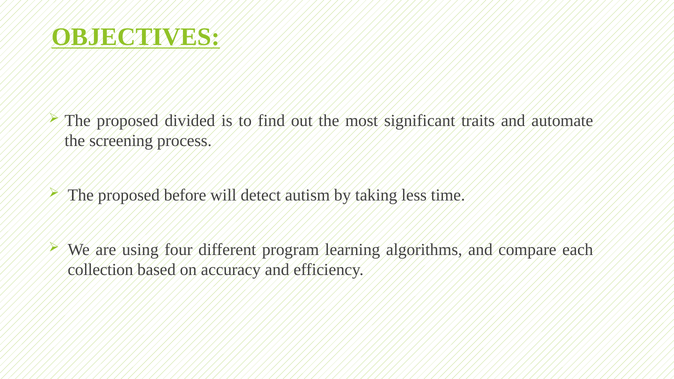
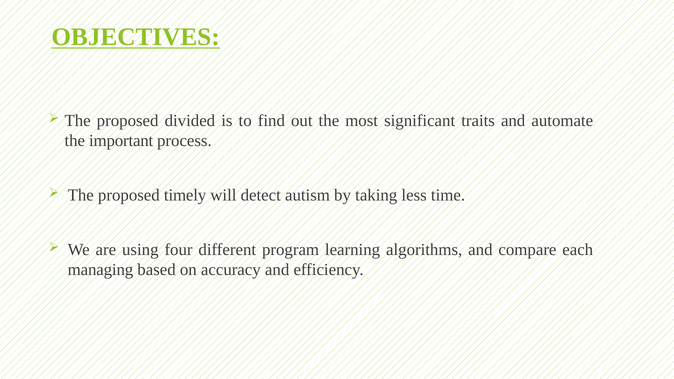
screening: screening -> important (121, 141)
before: before -> timely (185, 195)
collection: collection -> managing (100, 270)
